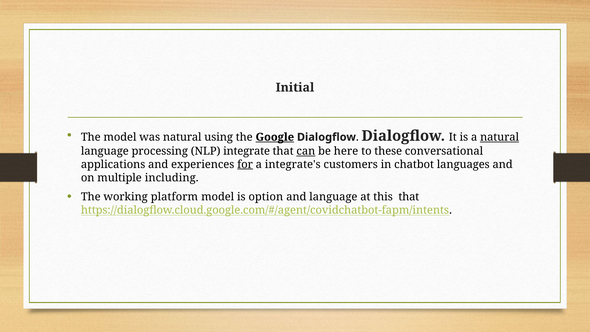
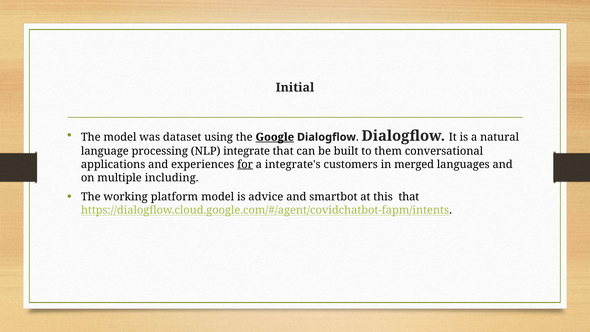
was natural: natural -> dataset (182, 137)
natural underline: present -> none (500, 137)
can underline: present -> none (306, 151)
here: here -> built (346, 151)
these: these -> them (388, 151)
chatbot: chatbot -> merged (414, 164)
option: option -> advice (266, 197)
and language: language -> smartbot (333, 197)
